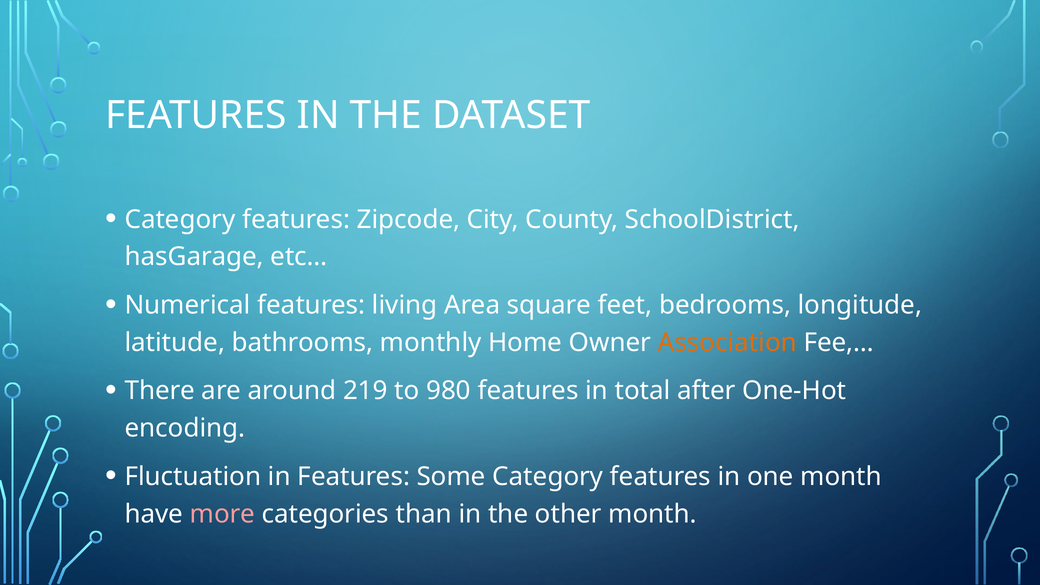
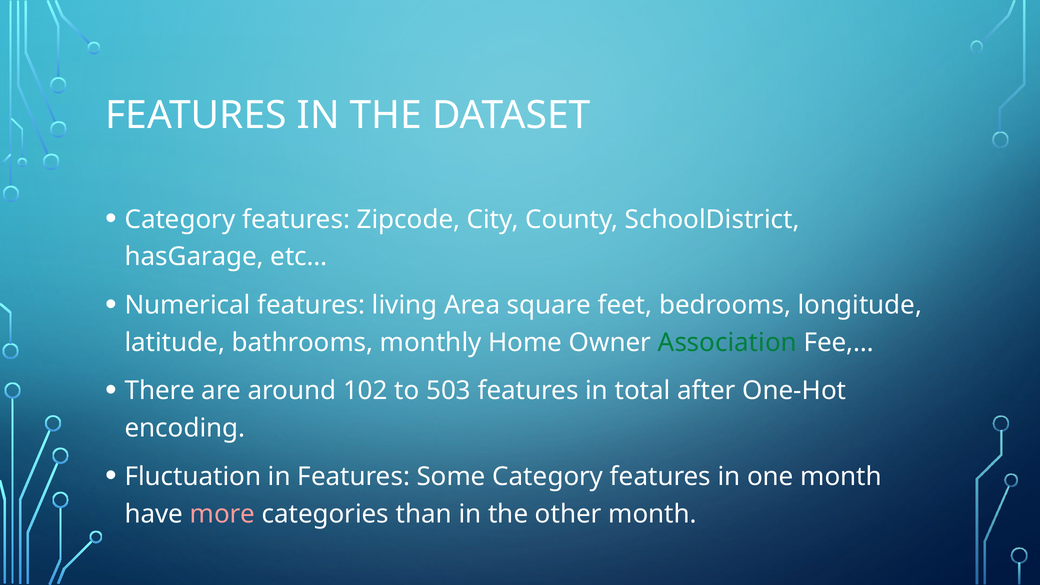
Association colour: orange -> green (727, 343)
219: 219 -> 102 (365, 391)
980: 980 -> 503 (449, 391)
